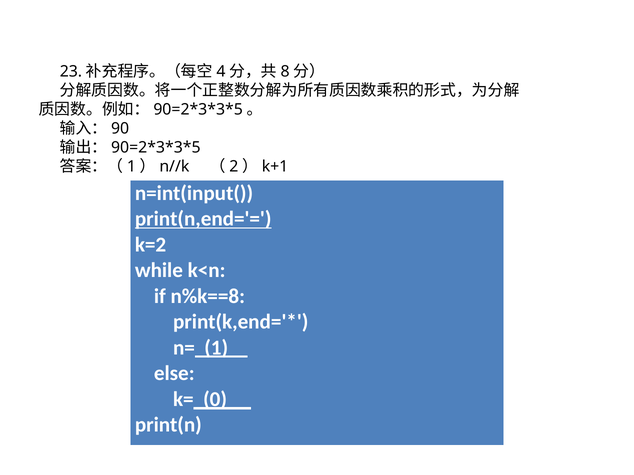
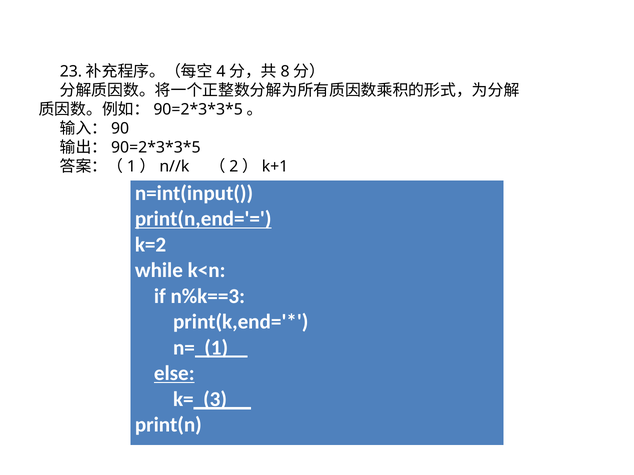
n%k==8: n%k==8 -> n%k==3 (208, 296)
else underline: none -> present (174, 374)
0: 0 -> 3 (215, 400)
